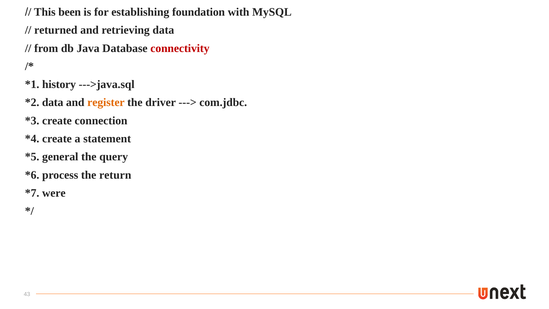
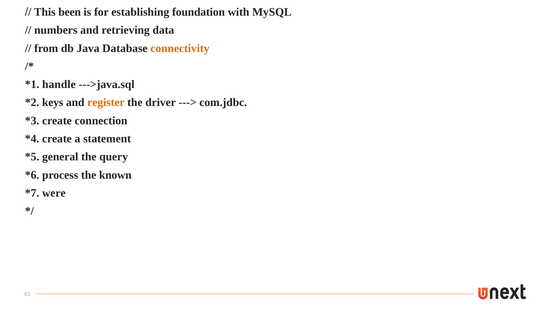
returned: returned -> numbers (56, 30)
connectivity colour: red -> orange (180, 48)
history: history -> handle (59, 84)
data: data -> keys (53, 102)
return: return -> known (115, 175)
